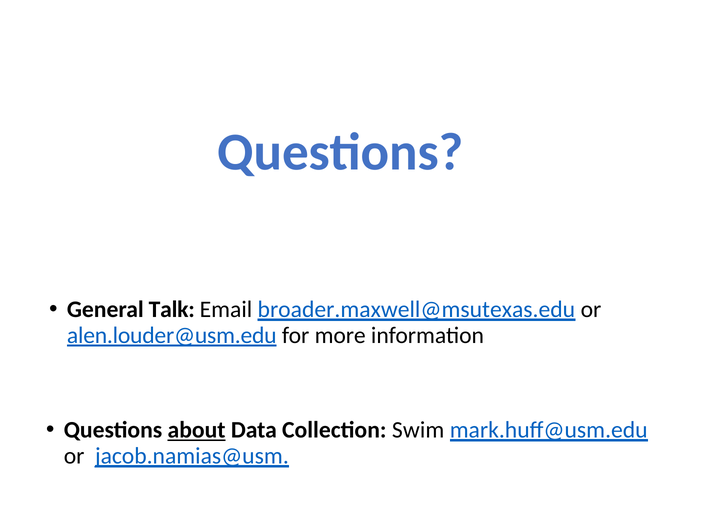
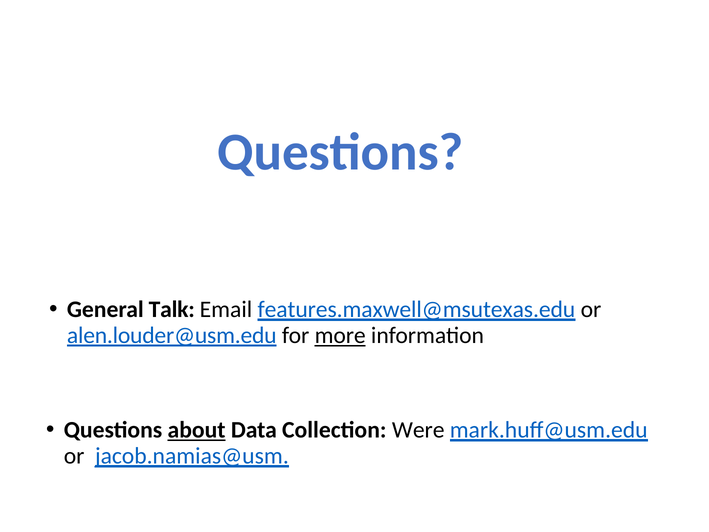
broader.maxwell@msutexas.edu: broader.maxwell@msutexas.edu -> features.maxwell@msutexas.edu (416, 309)
more underline: none -> present (340, 335)
Swim: Swim -> Were (418, 430)
